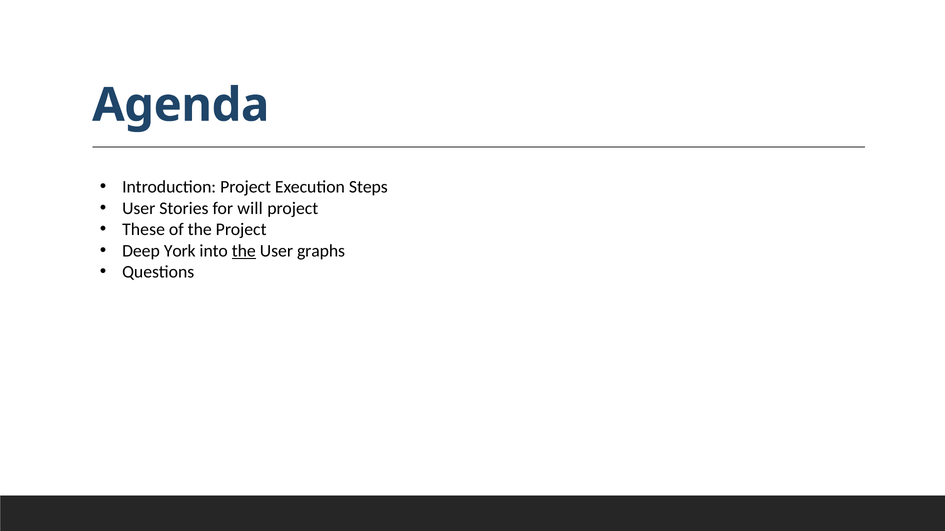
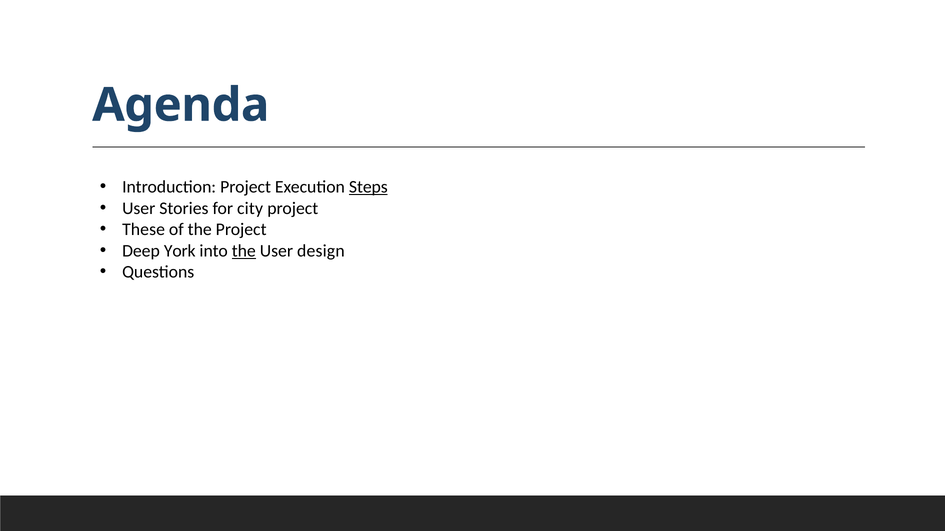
Steps underline: none -> present (368, 187)
will: will -> city (250, 208)
graphs: graphs -> design (321, 251)
